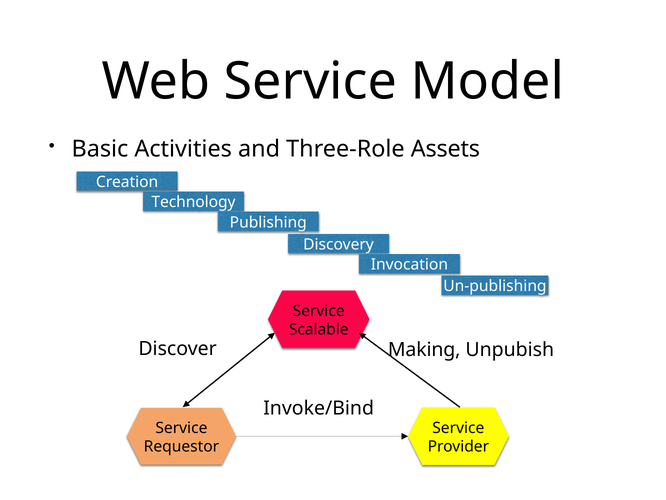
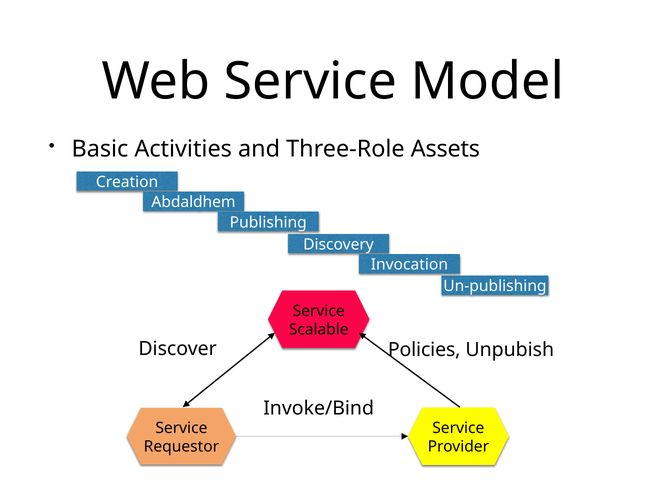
Technology: Technology -> Abdaldhem (194, 202)
Making: Making -> Policies (424, 349)
